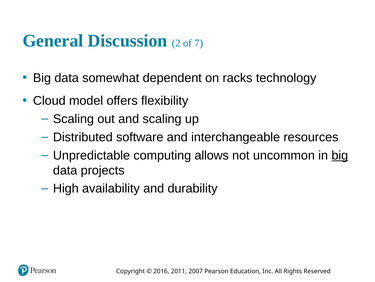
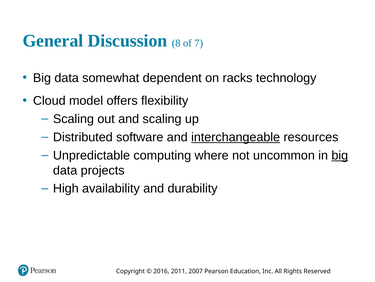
2: 2 -> 8 (176, 43)
interchangeable underline: none -> present (236, 137)
allows: allows -> where (212, 155)
